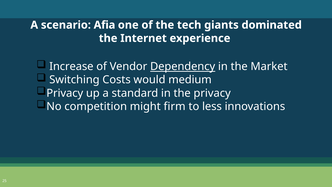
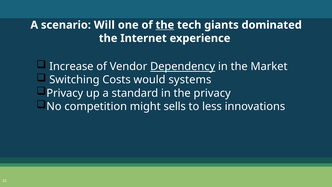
Afia: Afia -> Will (104, 25)
the underline: none -> present (165, 25)
medium: medium -> systems (190, 80)
firm: firm -> sells (175, 106)
